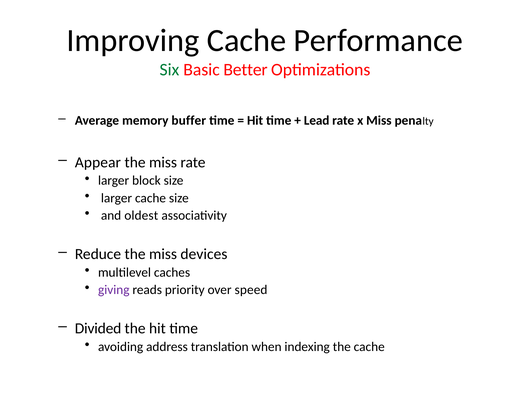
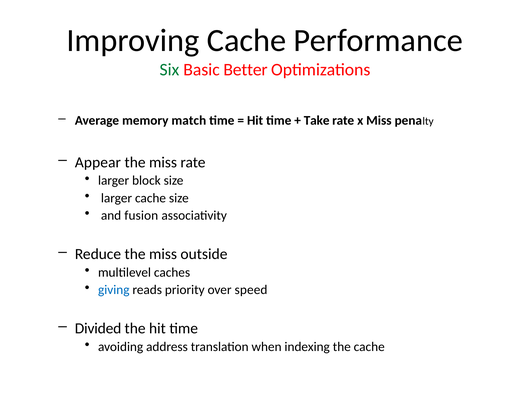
buffer: buffer -> match (189, 121)
Lead: Lead -> Take (317, 121)
oldest: oldest -> fusion (141, 216)
devices: devices -> outside (204, 254)
giving colour: purple -> blue (114, 290)
